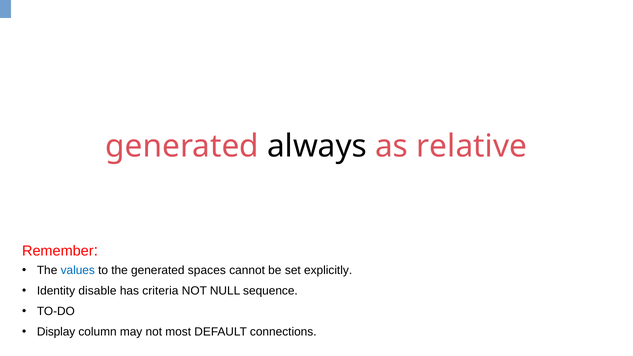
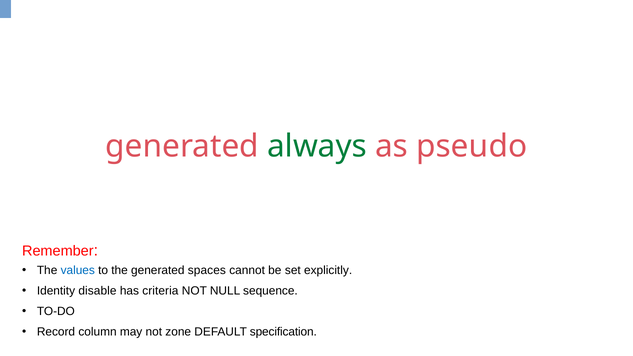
always colour: black -> green (317, 146)
relative: relative -> pseudo (472, 146)
Display: Display -> Record (56, 332)
most: most -> zone (178, 332)
connections: connections -> specification (283, 332)
